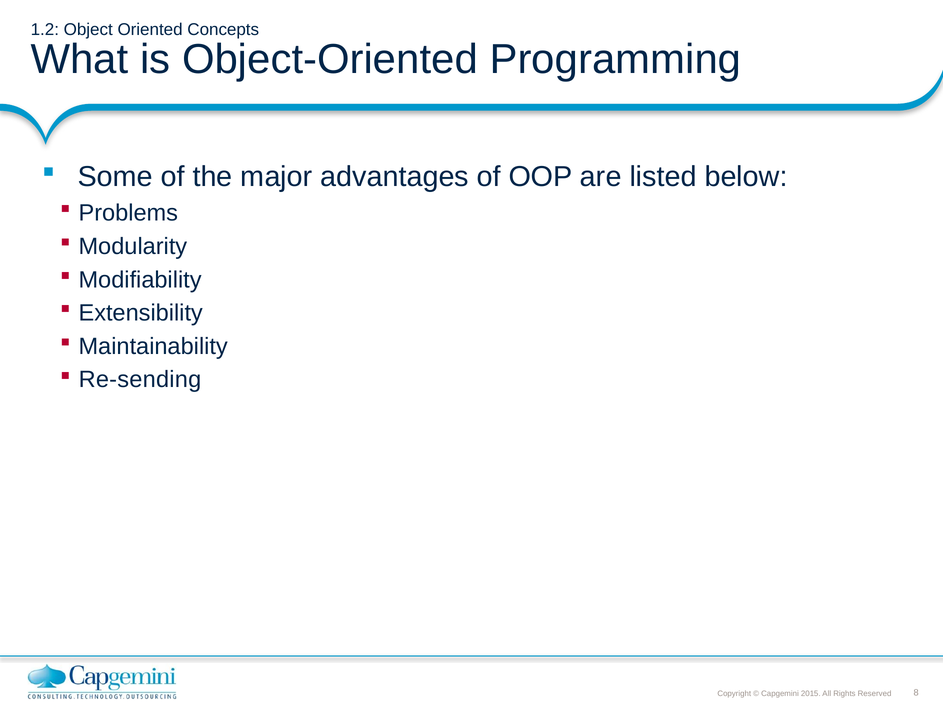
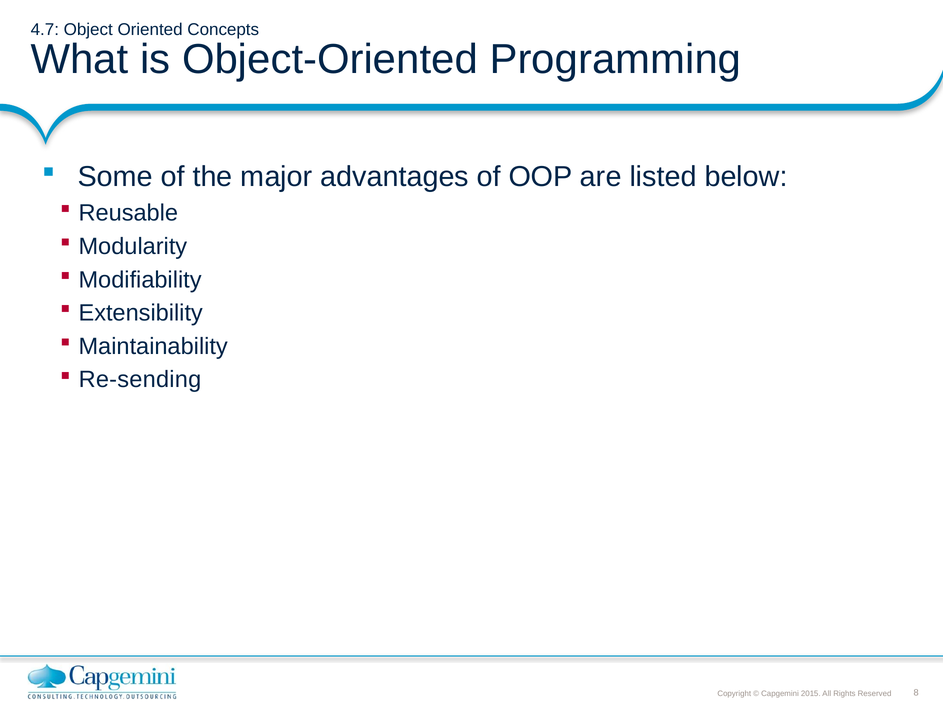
1.2: 1.2 -> 4.7 (45, 30)
Problems: Problems -> Reusable (128, 213)
